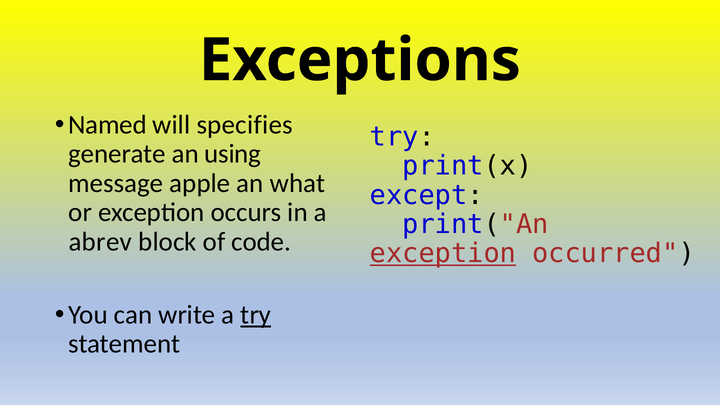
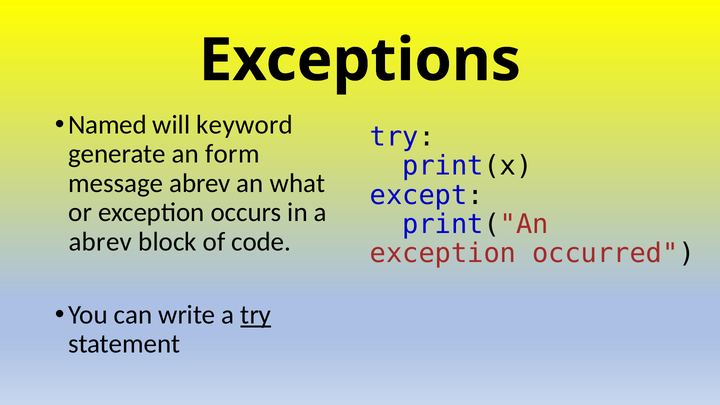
specifies: specifies -> keyword (245, 125)
using: using -> form (232, 154)
message apple: apple -> abrev (200, 183)
exception underline: present -> none (443, 253)
